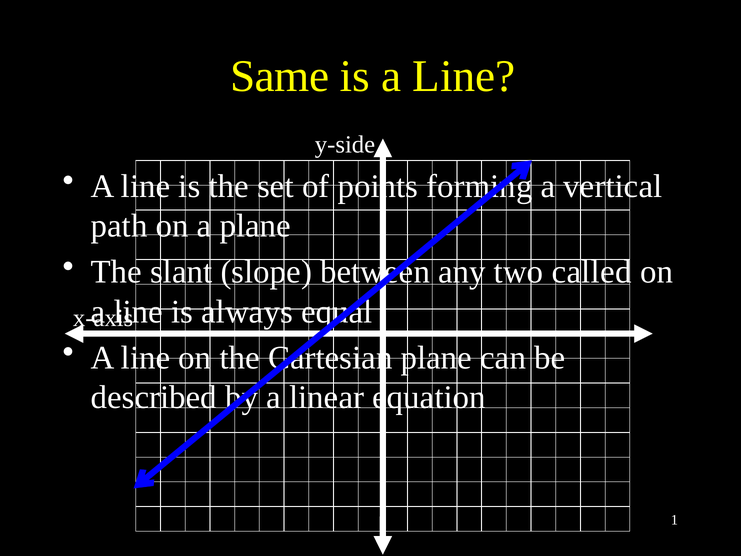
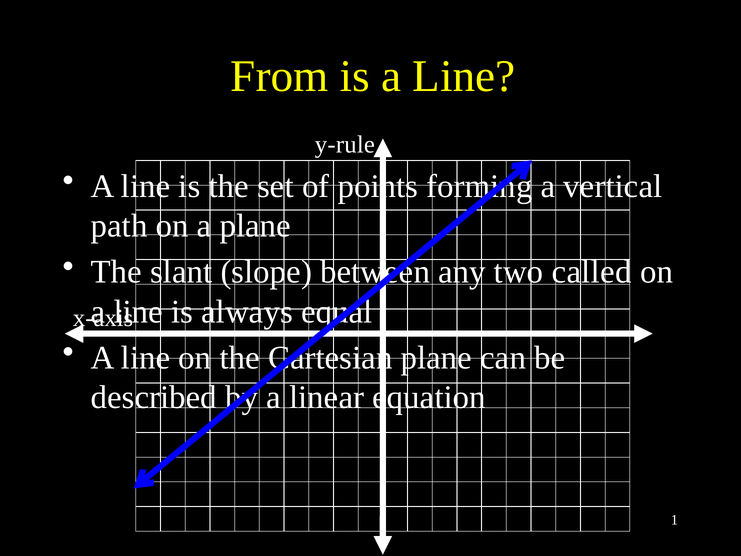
Same: Same -> From (279, 76)
y-side: y-side -> y-rule (345, 144)
